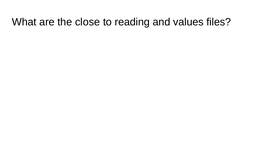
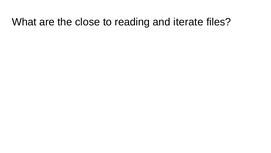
values: values -> iterate (188, 22)
